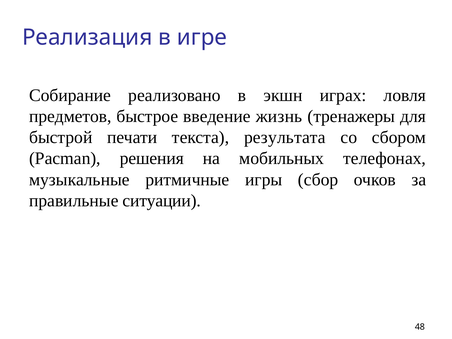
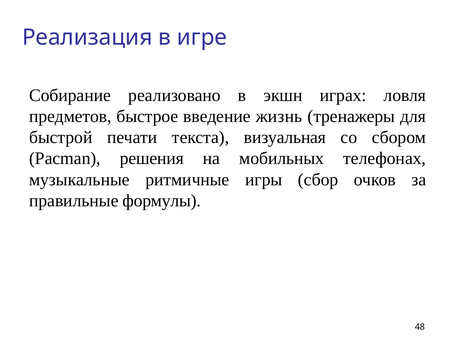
результата: результата -> визуальная (285, 137)
ситуации: ситуации -> формулы (162, 201)
